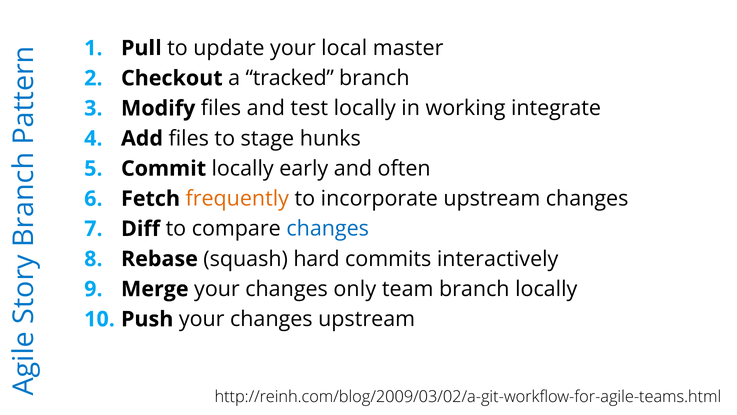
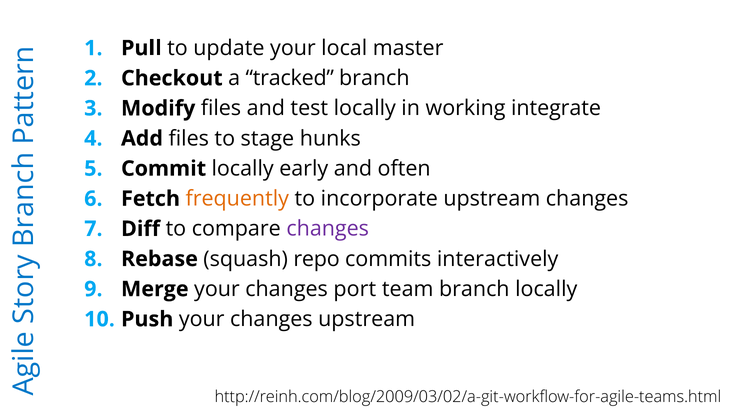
changes colour: blue -> purple (328, 229)
hard: hard -> repo (317, 259)
only: only -> port (355, 289)
